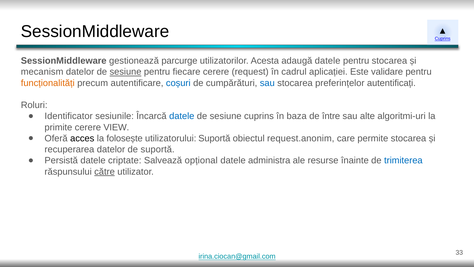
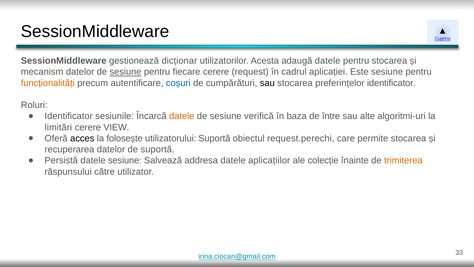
parcurge: parcurge -> dicționar (179, 61)
Este validare: validare -> sesiune (387, 72)
sau colour: blue -> black (267, 83)
preferințelor autentificați: autentificați -> identificator (391, 83)
datele colour: blue -> orange (182, 116)
sesiune cuprins: cuprins -> verifică (259, 116)
primite: primite -> limitări (58, 127)
request.anonim: request.anonim -> request.perechi (301, 138)
datele criptate: criptate -> sesiune (125, 160)
opțional: opțional -> addresa (201, 160)
administra: administra -> aplicațiilor (269, 160)
resurse: resurse -> colecție (323, 160)
trimiterea colour: blue -> orange (403, 160)
către underline: present -> none (105, 171)
